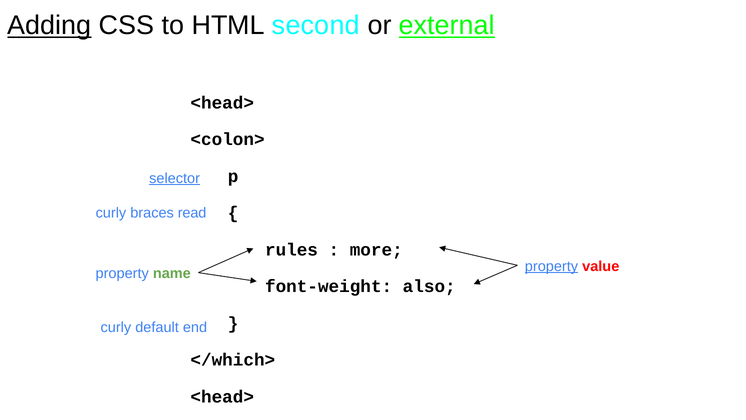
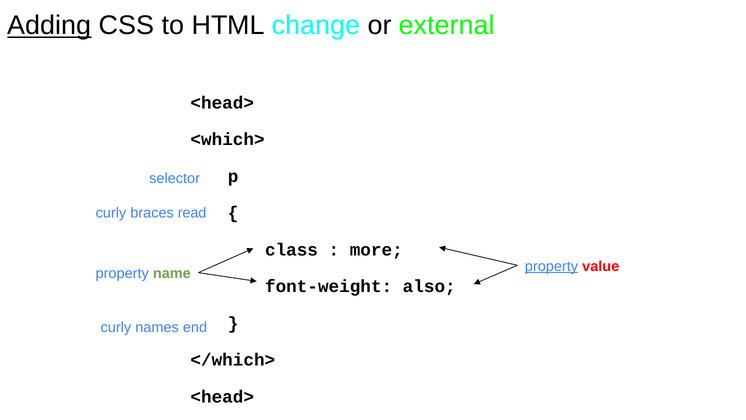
second: second -> change (316, 26)
external underline: present -> none (447, 26)
<colon>: <colon> -> <which> (228, 139)
selector underline: present -> none (175, 178)
rules: rules -> class (292, 250)
default: default -> names (157, 327)
